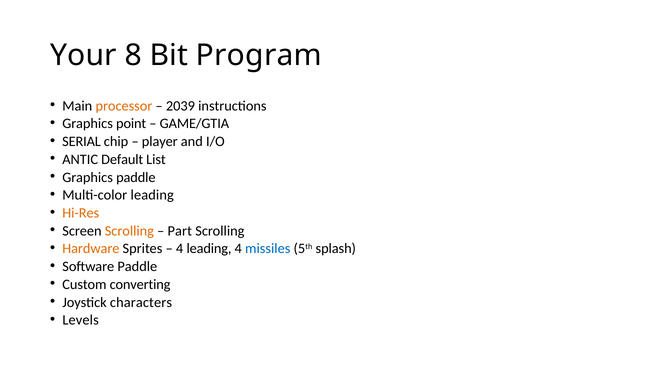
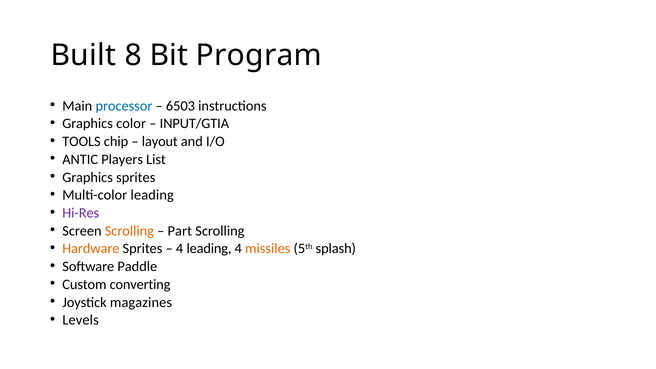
Your: Your -> Built (83, 55)
processor colour: orange -> blue (124, 106)
2039: 2039 -> 6503 (180, 106)
point: point -> color (131, 124)
GAME/GTIA: GAME/GTIA -> INPUT/GTIA (194, 124)
SERIAL: SERIAL -> TOOLS (81, 142)
player: player -> layout (160, 142)
Default: Default -> Players (122, 159)
Graphics paddle: paddle -> sprites (136, 177)
Hi-Res colour: orange -> purple (81, 213)
missiles colour: blue -> orange (268, 249)
characters: characters -> magazines (141, 302)
